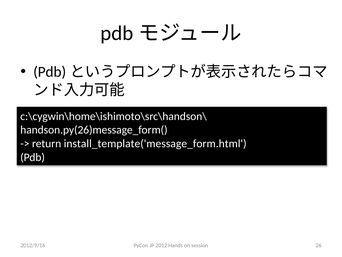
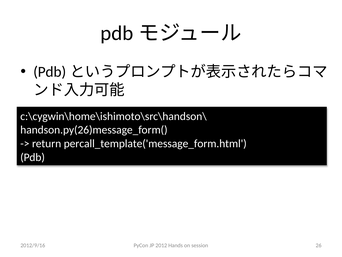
install_template('message_form.html: install_template('message_form.html -> percall_template('message_form.html (155, 143)
